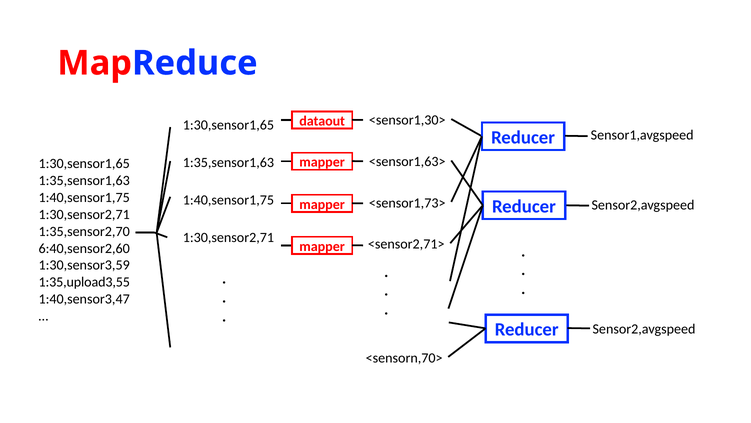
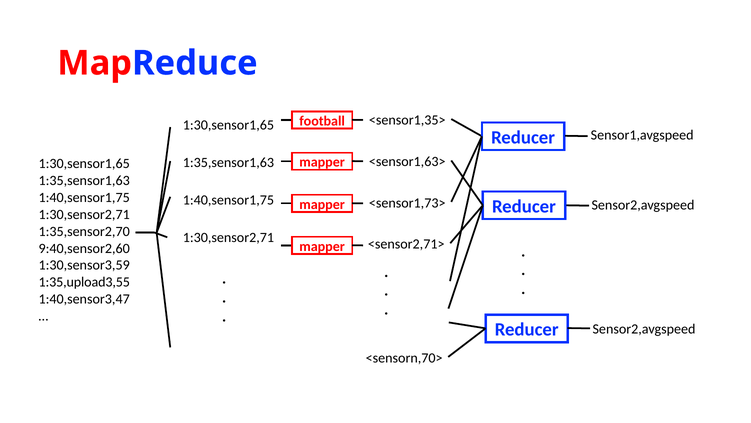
<sensor1,30>: <sensor1,30> -> <sensor1,35> (407, 120)
dataout: dataout -> football (322, 121)
6:40,sensor2,60: 6:40,sensor2,60 -> 9:40,sensor2,60 (84, 248)
